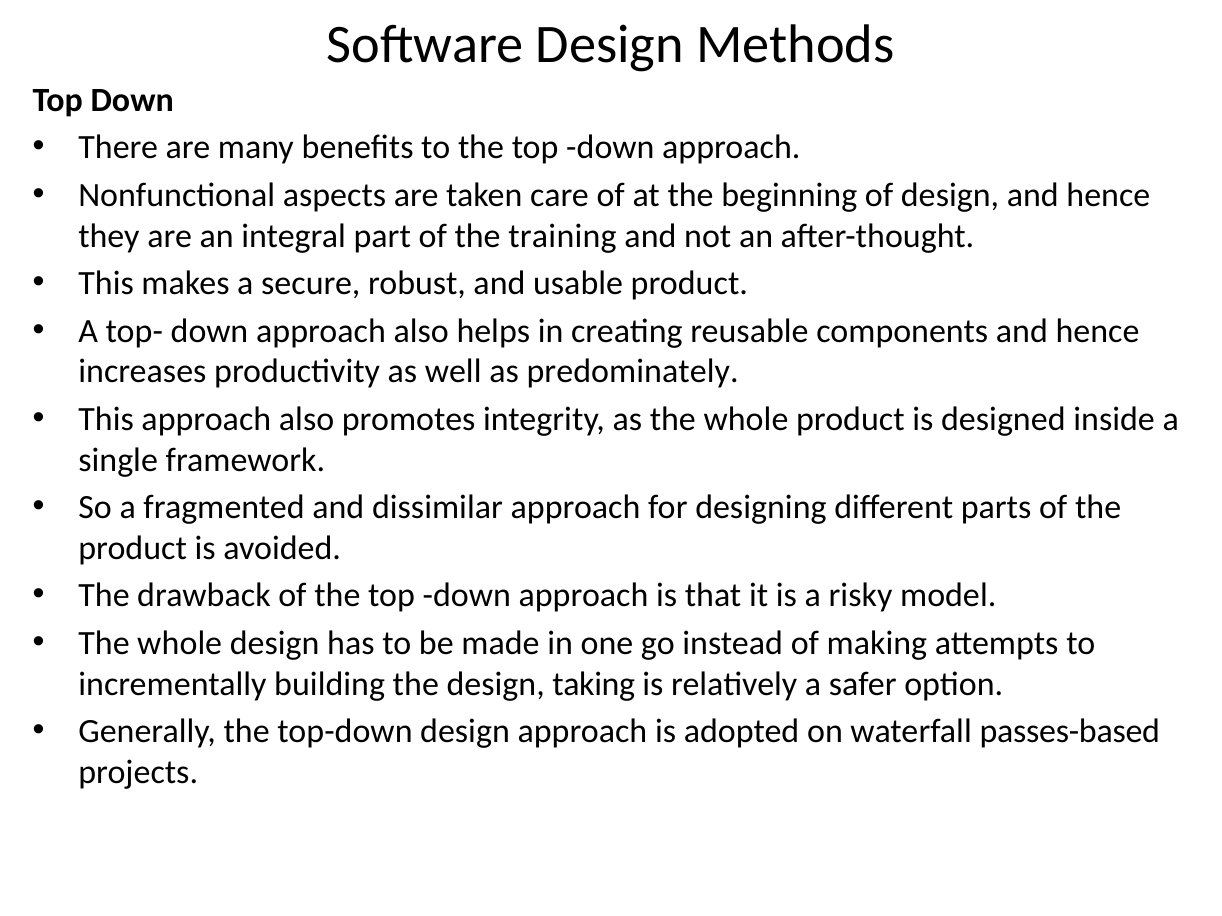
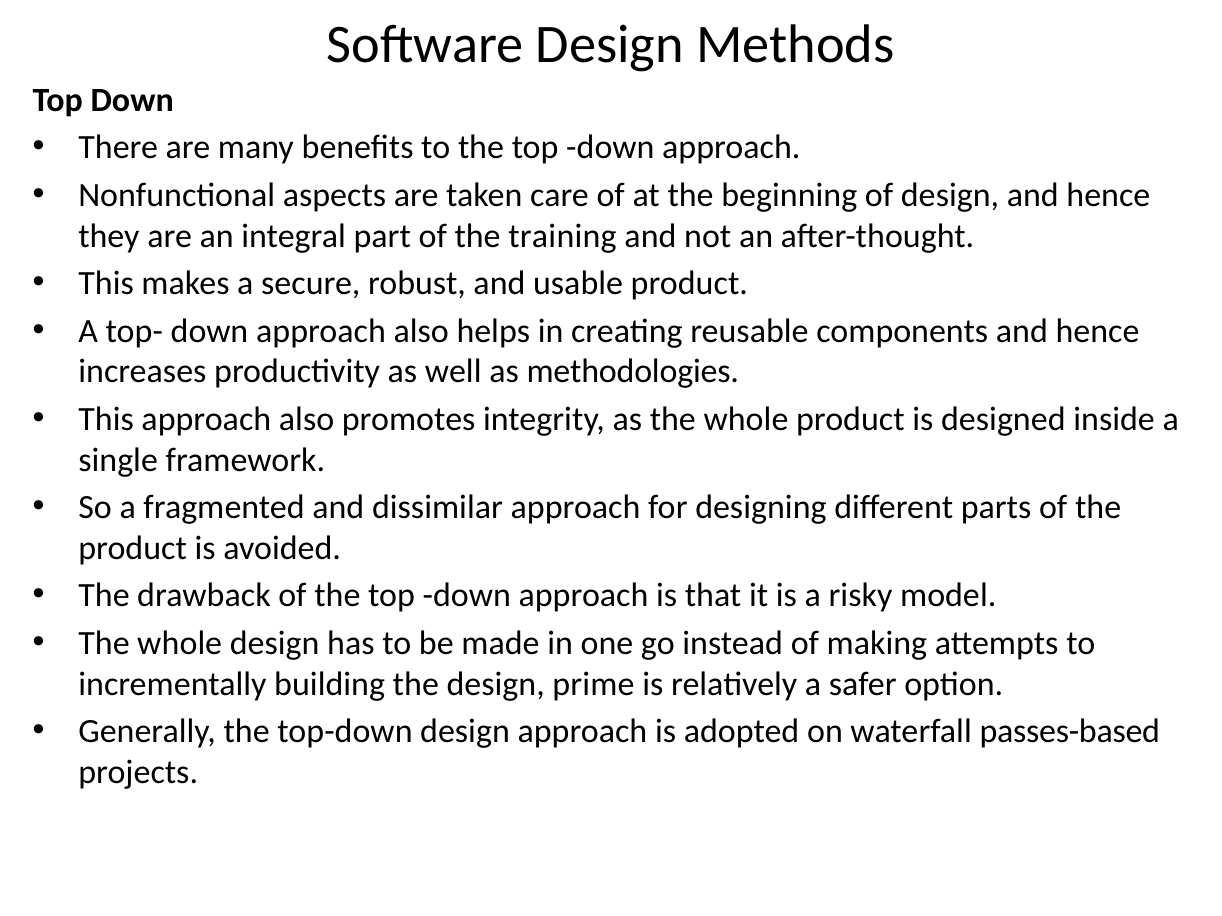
predominately: predominately -> methodologies (633, 372)
taking: taking -> prime (593, 684)
